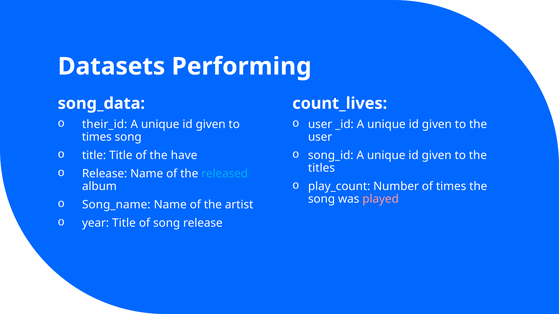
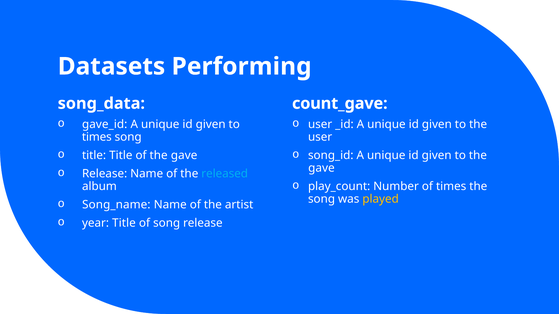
count_lives: count_lives -> count_gave (340, 104)
their_id: their_id -> gave_id (105, 125)
of the have: have -> gave (184, 156)
titles: titles -> gave (321, 168)
played colour: pink -> yellow (381, 199)
